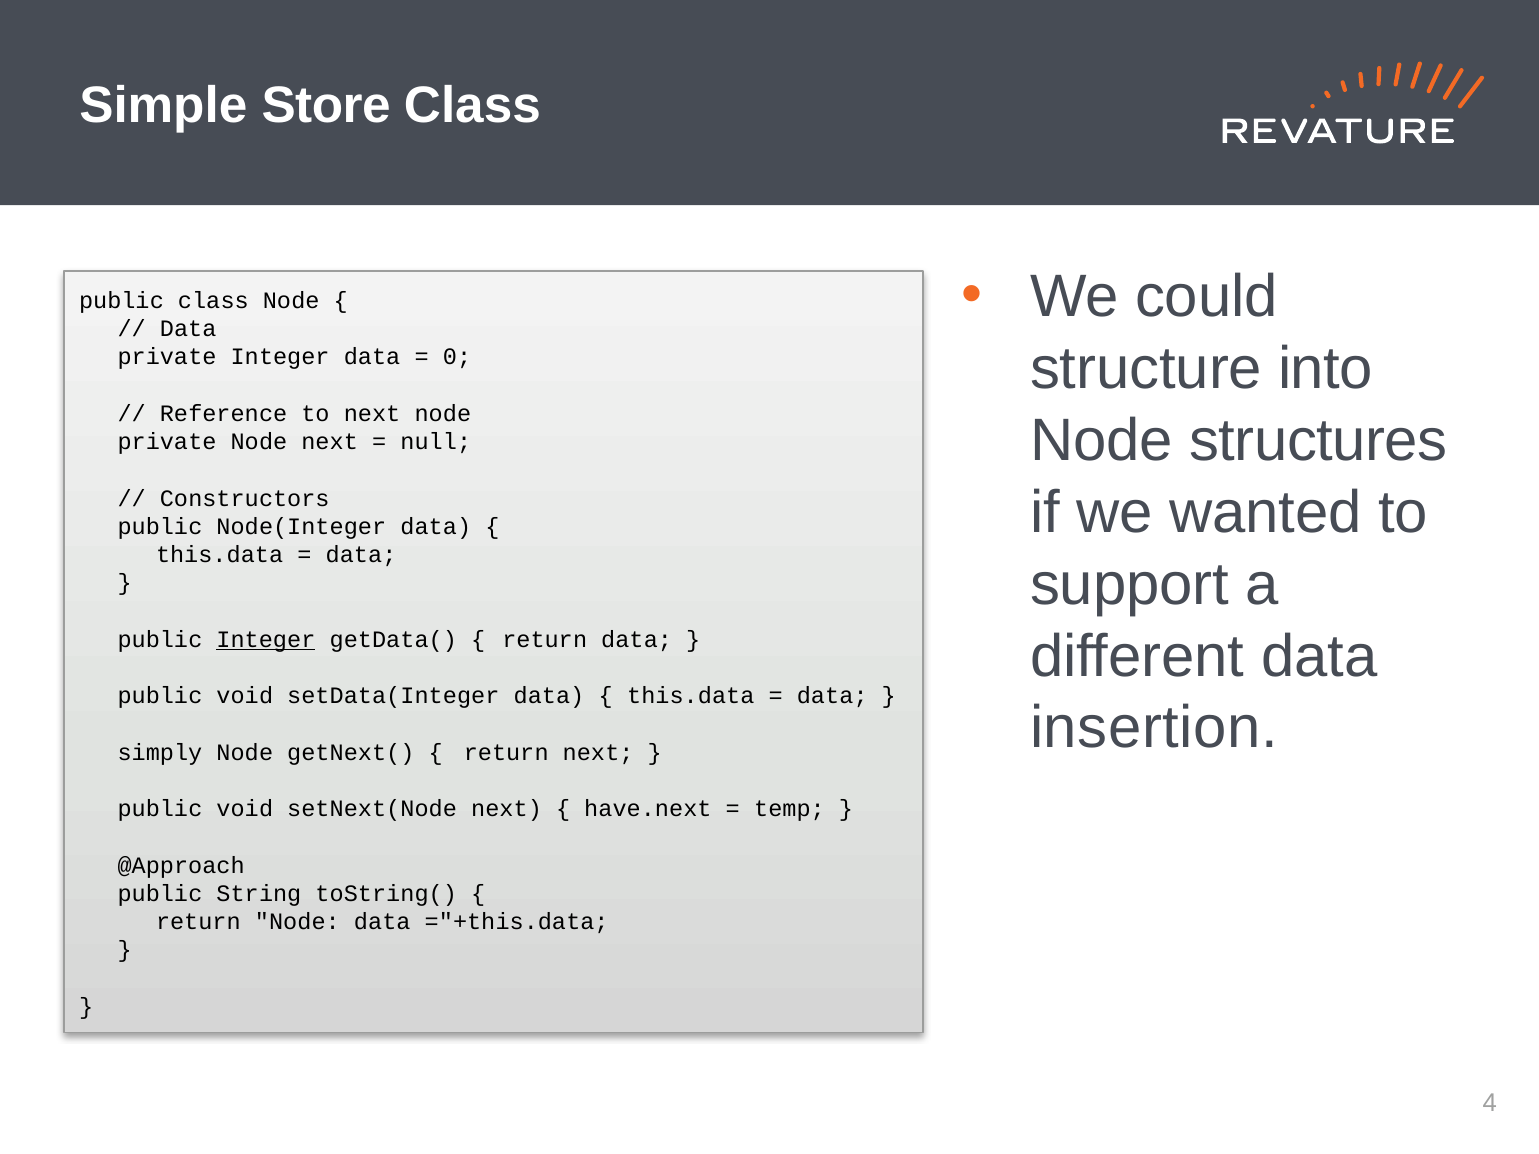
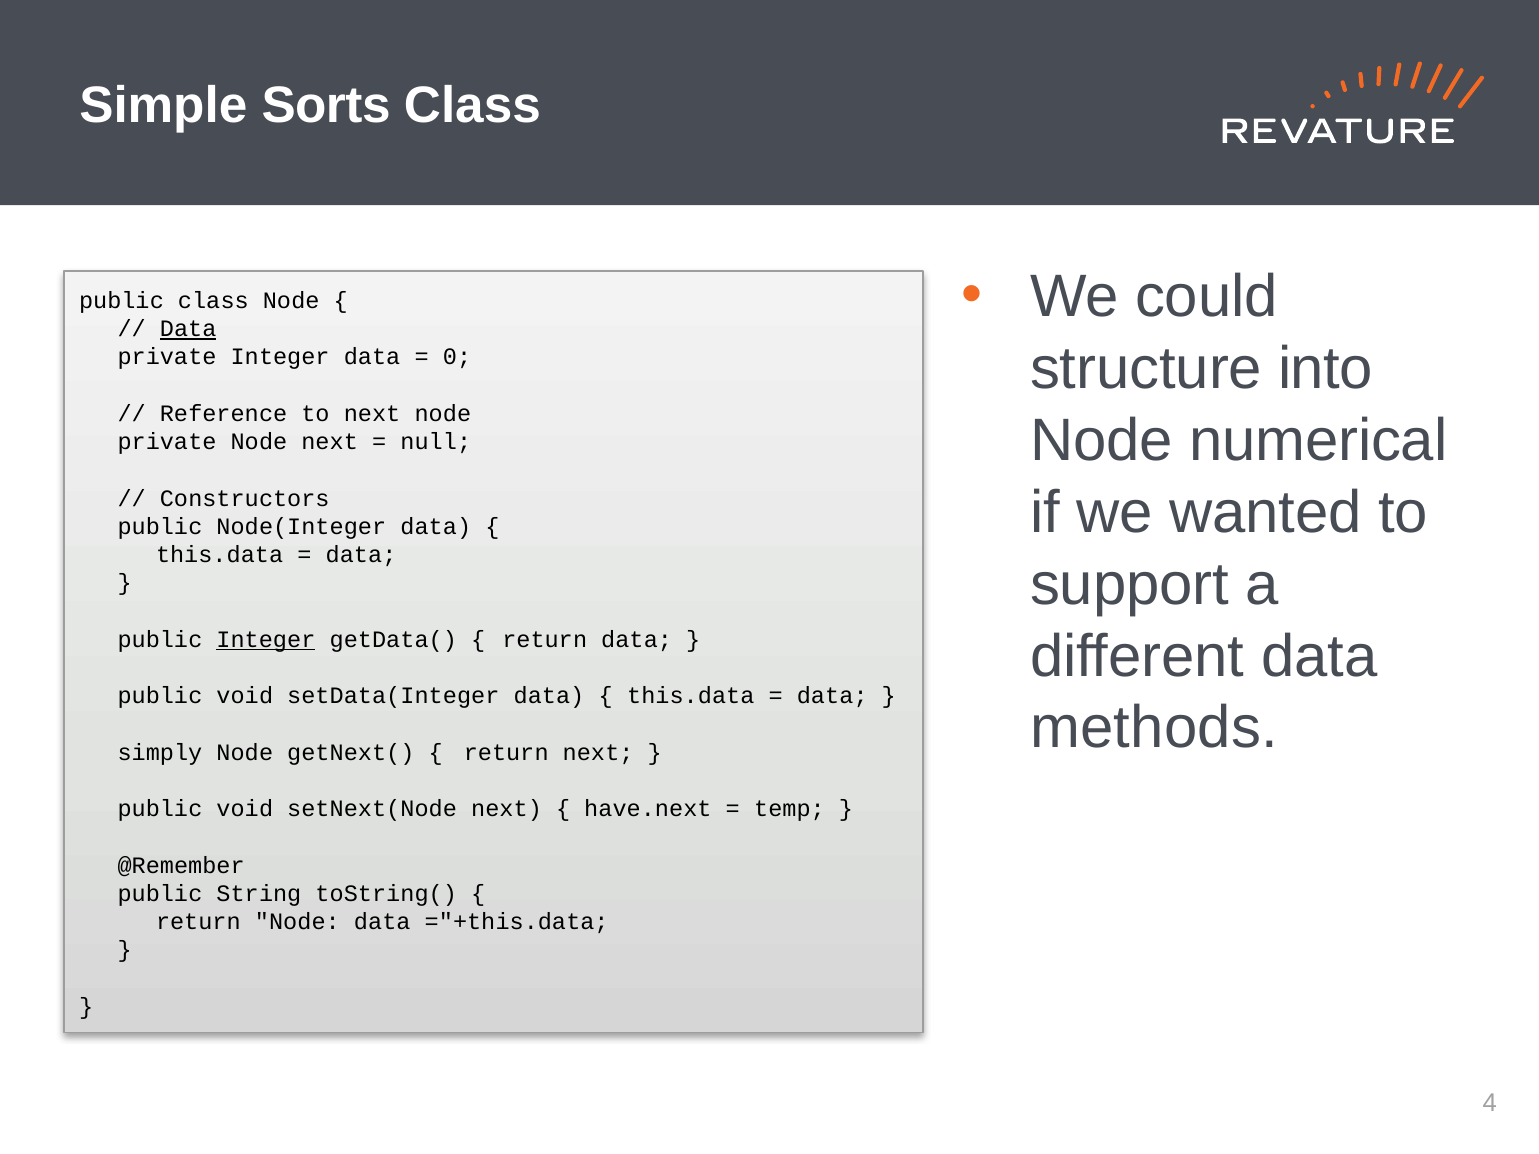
Store: Store -> Sorts (326, 106)
Data underline: none -> present (188, 329)
structures: structures -> numerical (1318, 441)
insertion: insertion -> methods (1154, 728)
@Approach: @Approach -> @Remember (181, 865)
